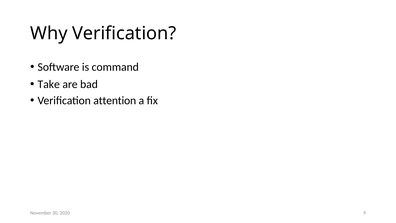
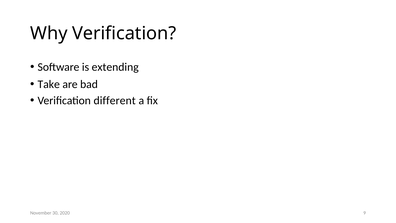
command: command -> extending (115, 67)
attention: attention -> different (115, 101)
